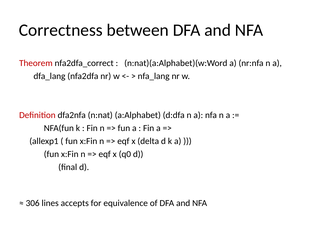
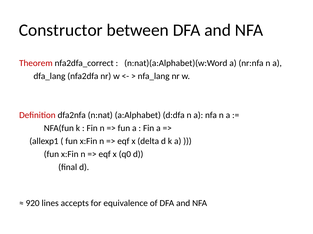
Correctness: Correctness -> Constructor (61, 30)
306: 306 -> 920 (33, 204)
